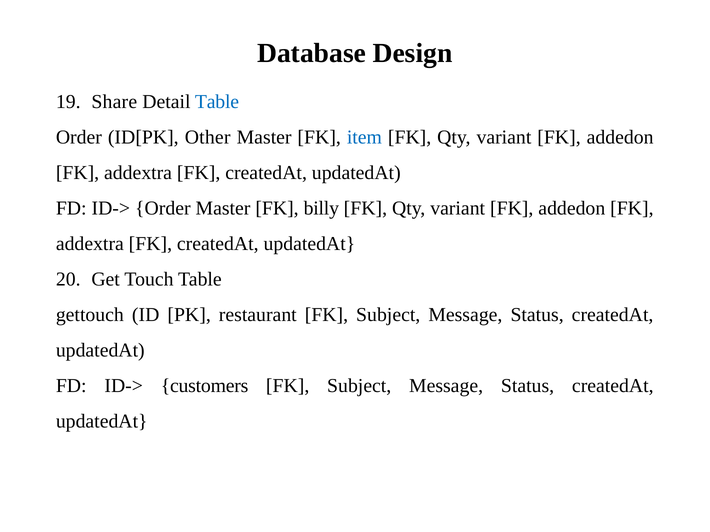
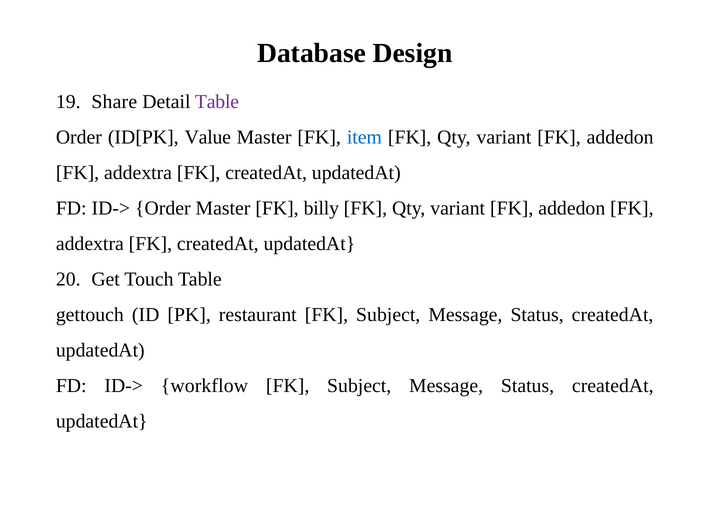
Table colour: blue -> purple (217, 102)
Other: Other -> Value (208, 138)
customers: customers -> workflow (204, 386)
